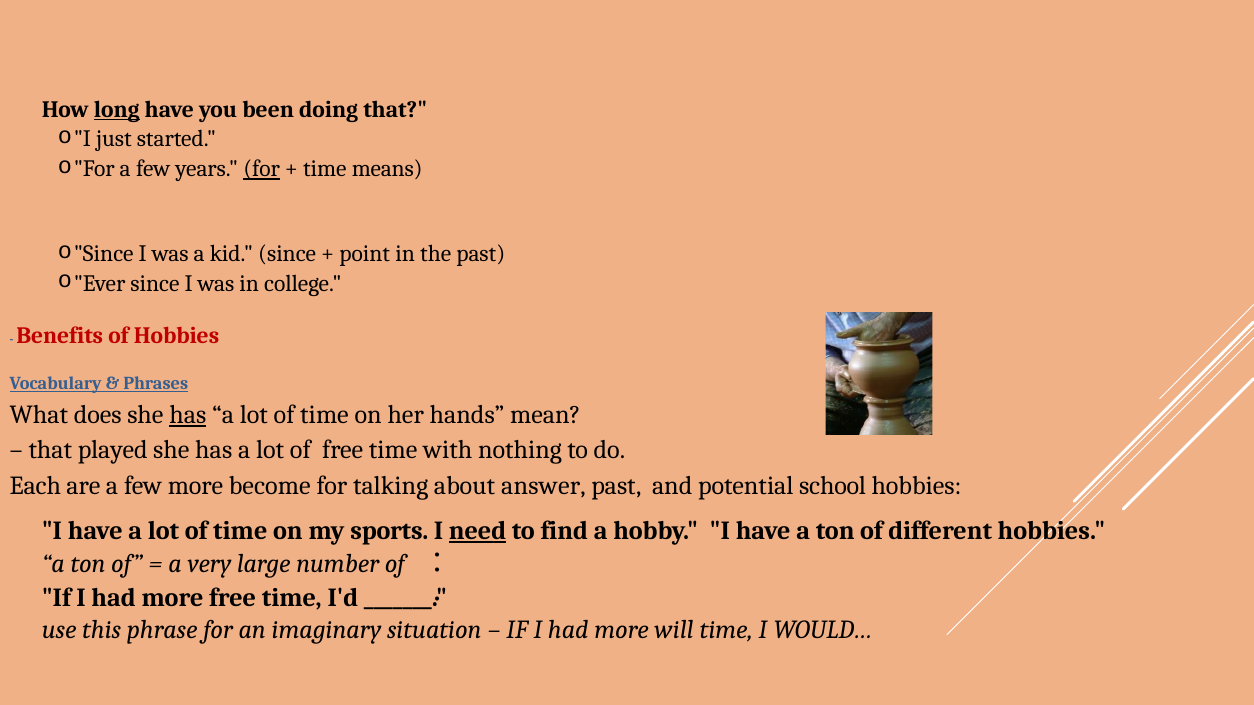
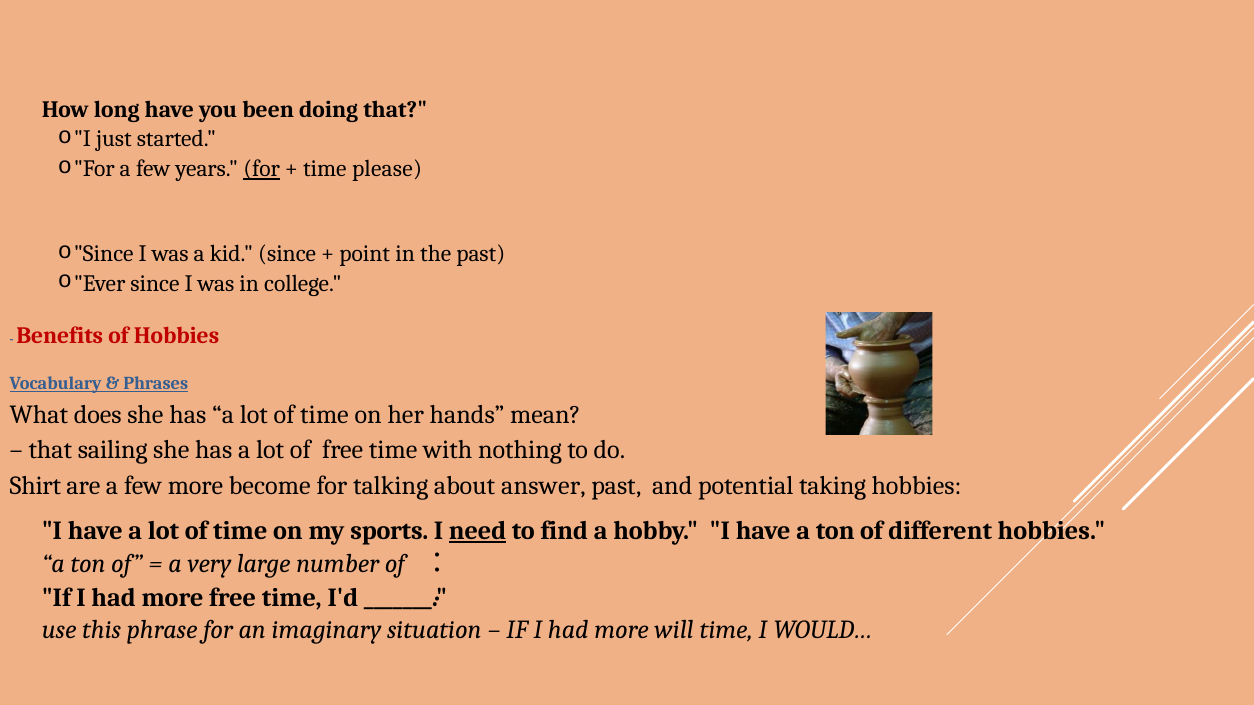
long underline: present -> none (117, 110)
means: means -> please (387, 169)
has underline: present -> none (188, 415)
played: played -> sailing (113, 450)
Each: Each -> Shirt (35, 486)
school: school -> taking (833, 486)
